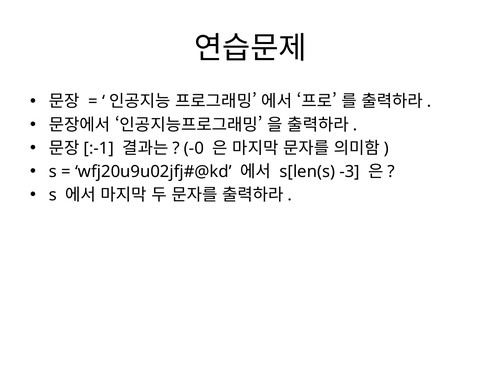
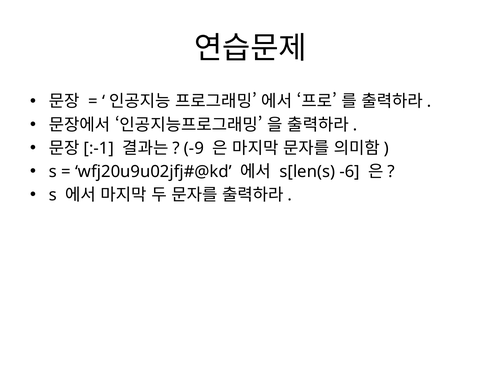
-0: -0 -> -9 (194, 148)
-3: -3 -> -6 (350, 171)
